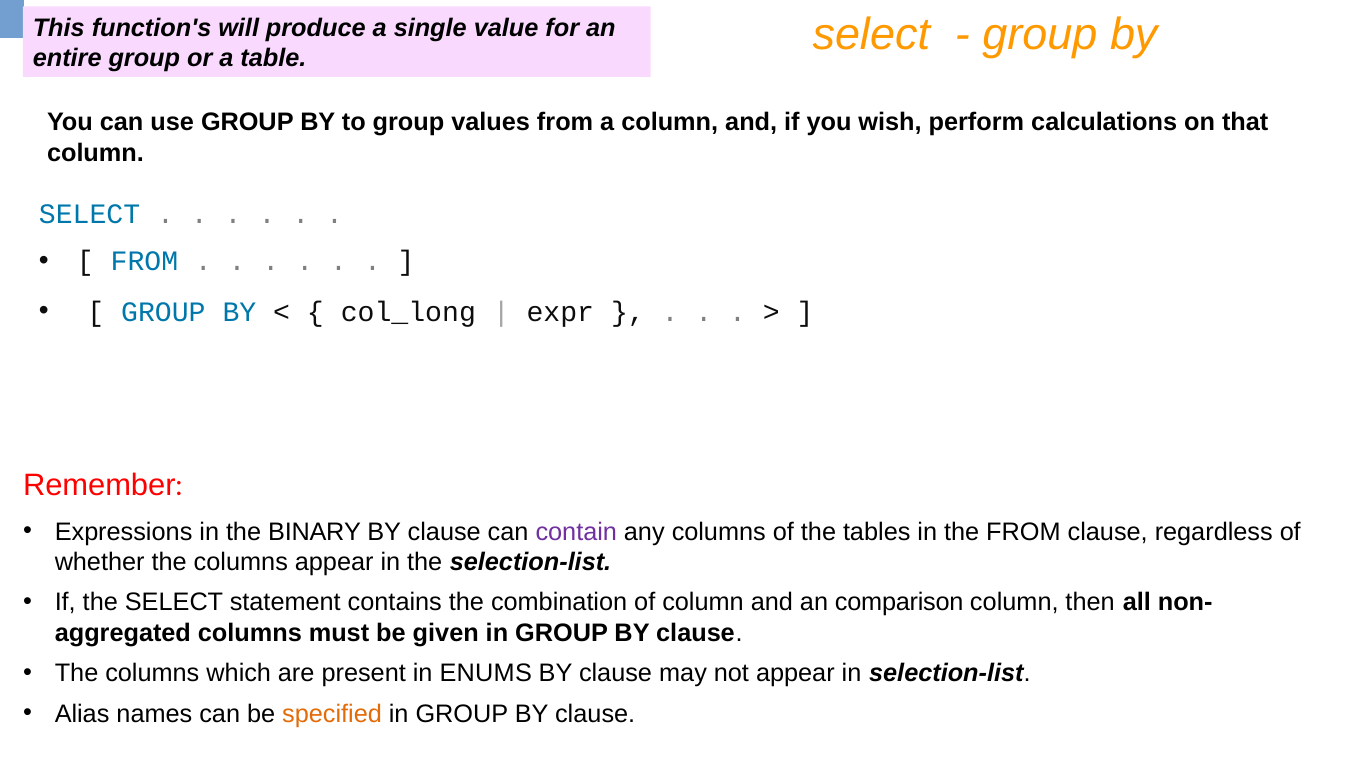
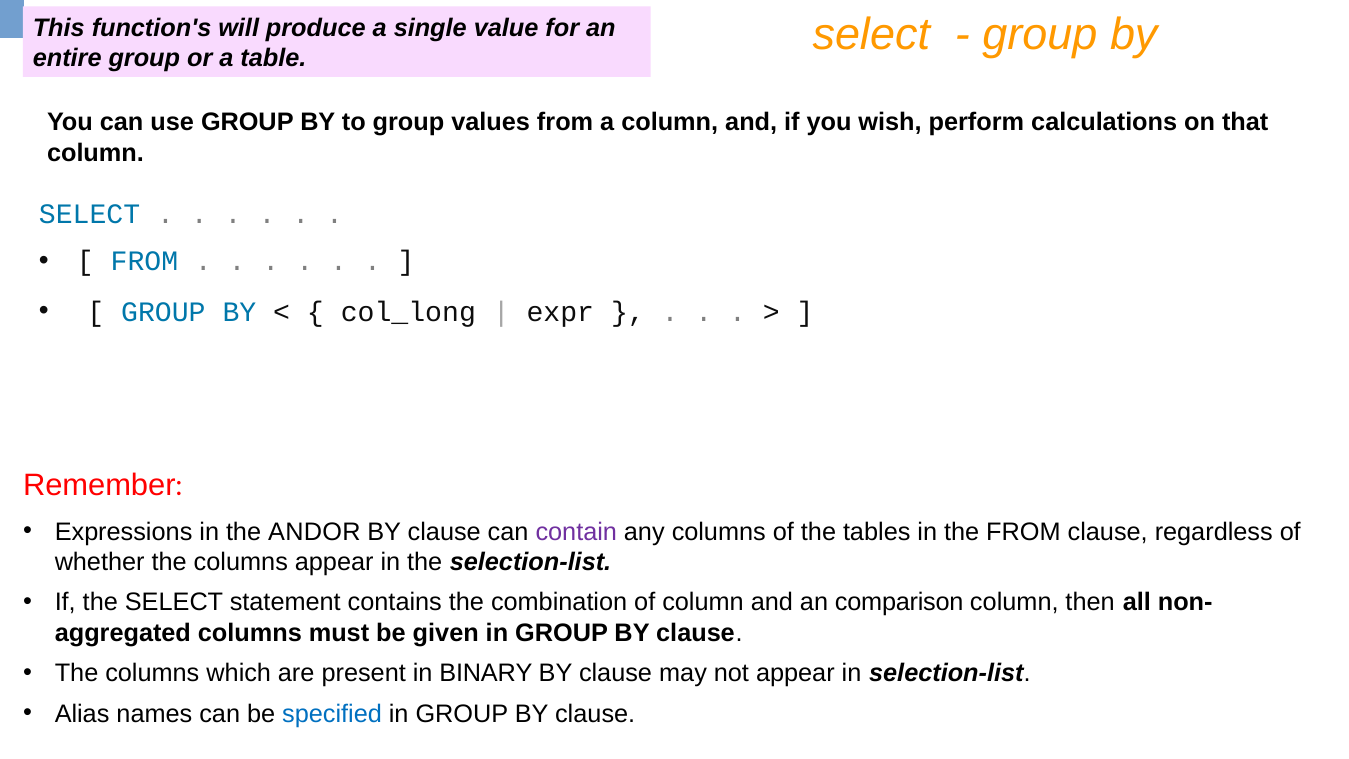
BINARY: BINARY -> ANDOR (314, 532)
ENUMS: ENUMS -> BINARY (486, 673)
specified colour: orange -> blue (332, 714)
